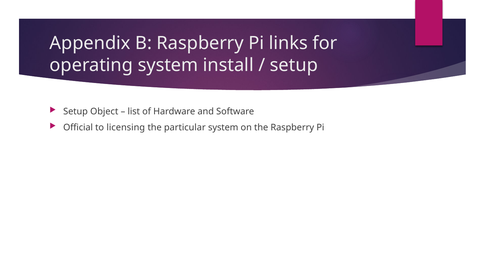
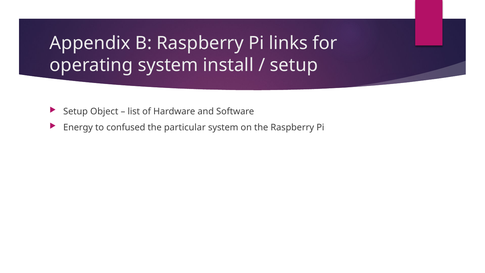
Official: Official -> Energy (78, 127)
licensing: licensing -> confused (126, 127)
